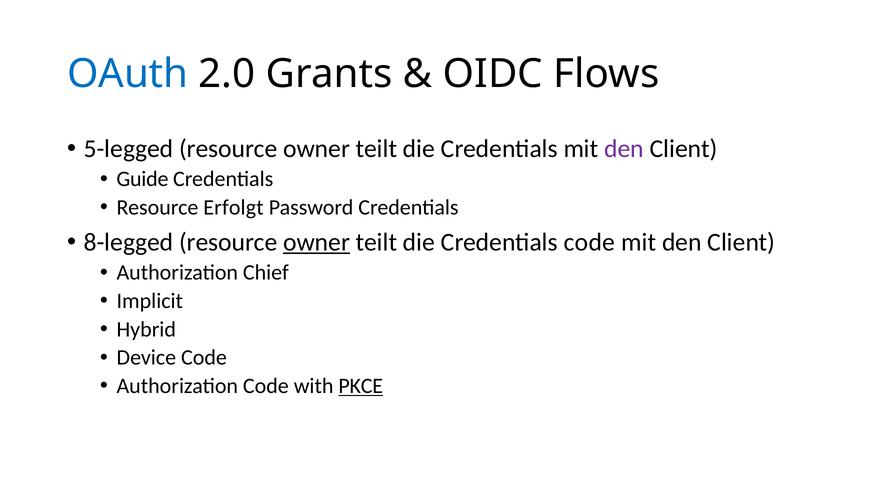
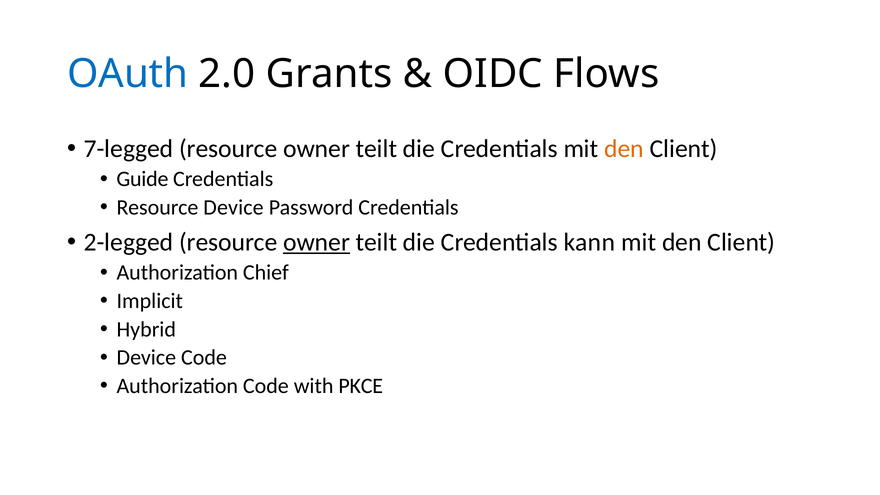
5-legged: 5-legged -> 7-legged (128, 149)
den colour: purple -> orange (624, 149)
Resource Erfolgt: Erfolgt -> Device (233, 207)
8-legged: 8-legged -> 2-legged (128, 242)
Credentials code: code -> kann (589, 242)
PKCE underline: present -> none (361, 386)
